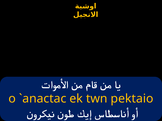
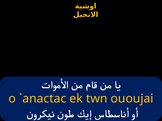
pektaio: pektaio -> ououjai (132, 99)
